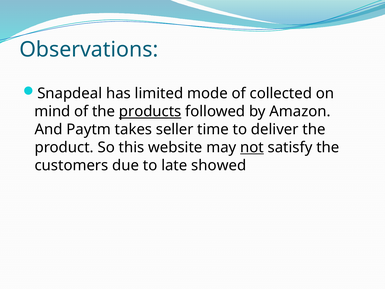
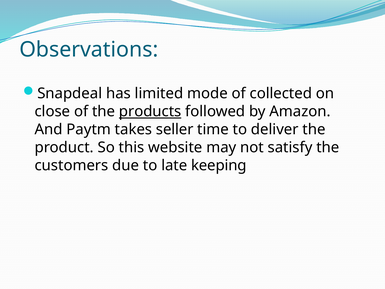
mind: mind -> close (52, 111)
not underline: present -> none (252, 147)
showed: showed -> keeping (219, 165)
